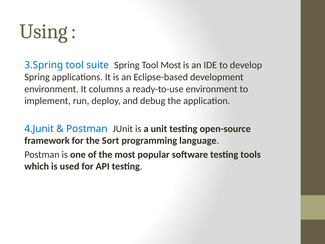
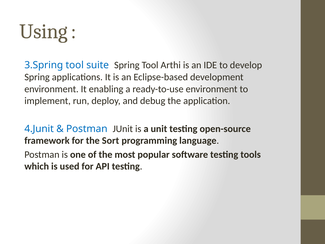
Tool Most: Most -> Arthi (171, 65)
columns: columns -> enabling (106, 89)
